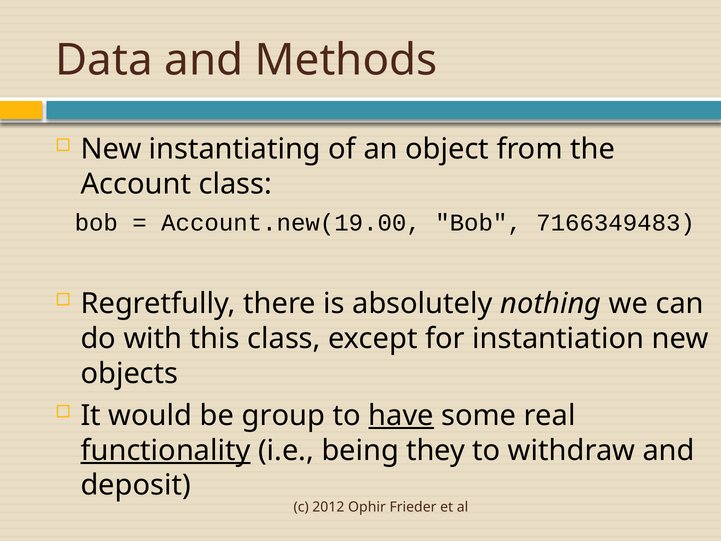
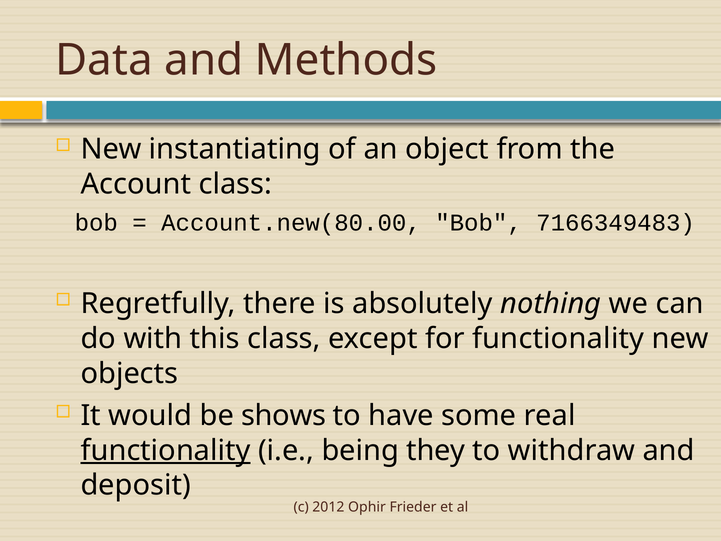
Account.new(19.00: Account.new(19.00 -> Account.new(80.00 (291, 223)
for instantiation: instantiation -> functionality (558, 339)
group: group -> shows (284, 415)
have underline: present -> none (401, 415)
